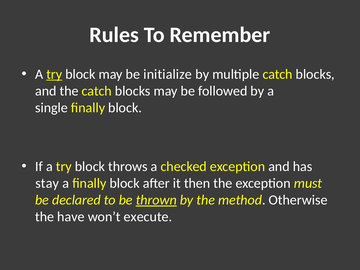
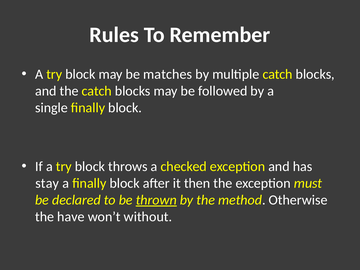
try underline: present -> none (54, 74)
initialize: initialize -> matches (168, 74)
execute: execute -> without (148, 217)
